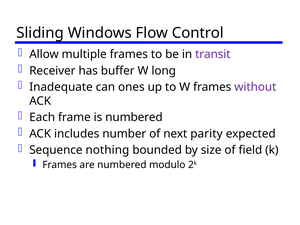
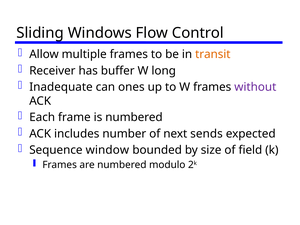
transit colour: purple -> orange (213, 54)
parity: parity -> sends (206, 134)
nothing: nothing -> window (107, 150)
